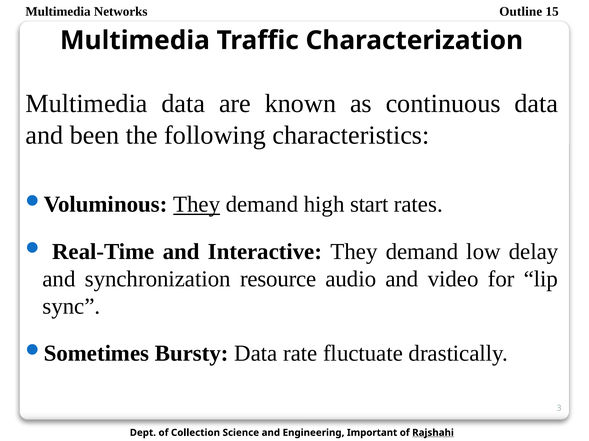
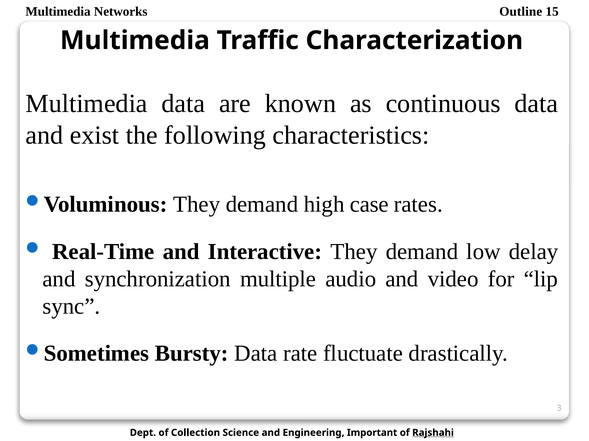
been: been -> exist (94, 135)
They underline: present -> none (197, 205)
start: start -> case (369, 205)
resource: resource -> multiple (278, 279)
